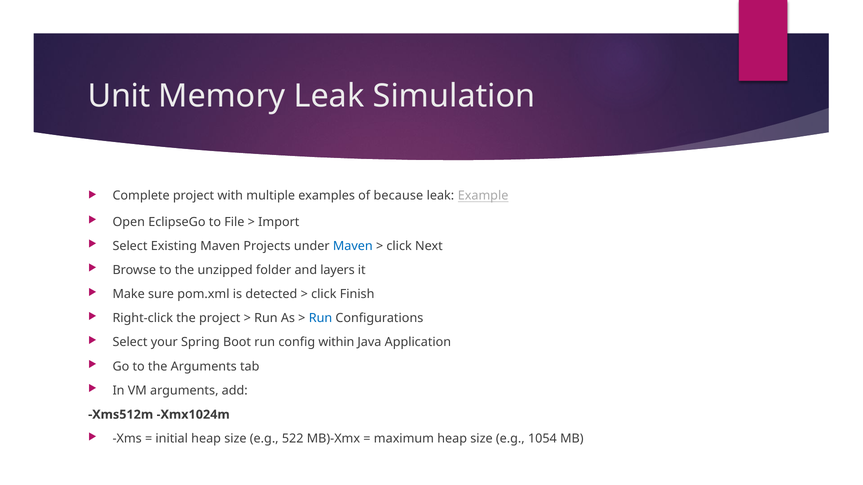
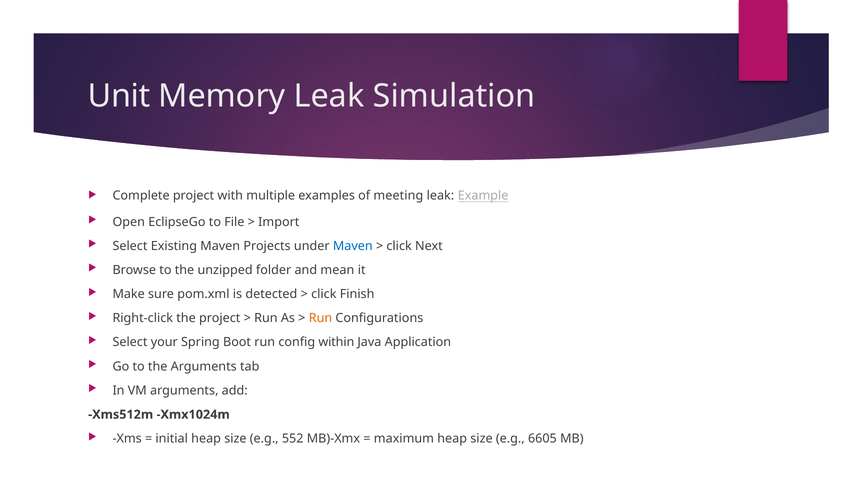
because: because -> meeting (398, 196)
layers: layers -> mean (337, 270)
Run colour: blue -> orange (320, 319)
522: 522 -> 552 (293, 439)
1054: 1054 -> 6605 (542, 439)
